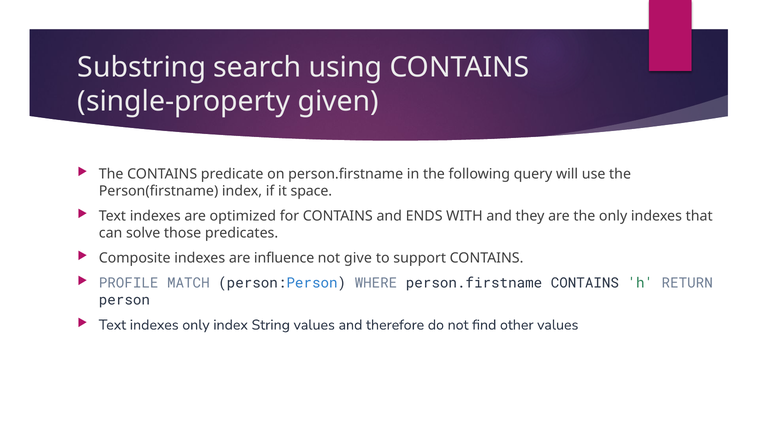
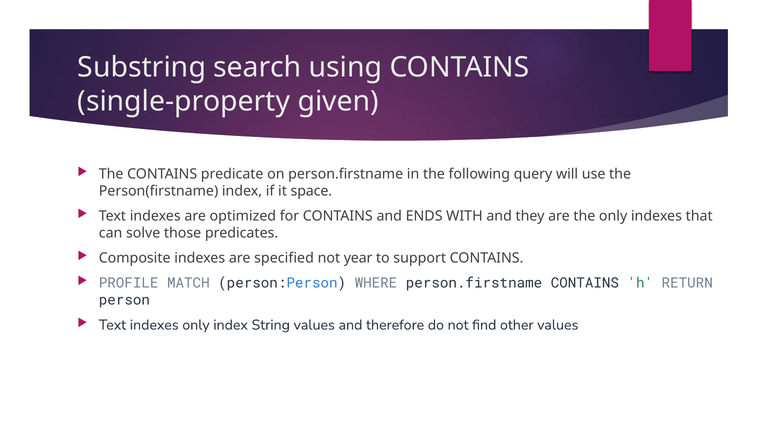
influence: influence -> specified (284, 258)
give: give -> year (358, 258)
